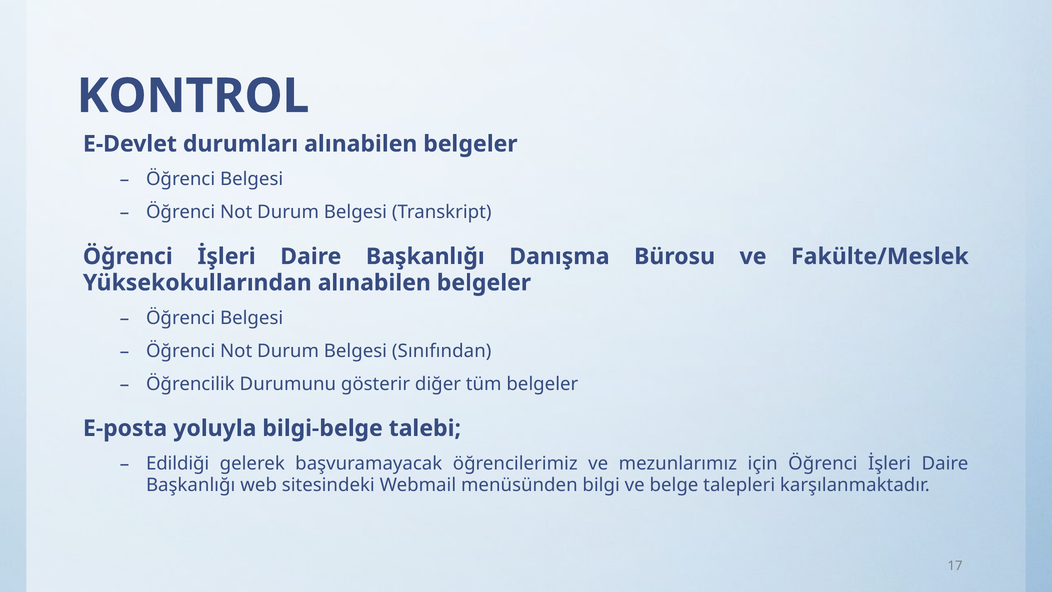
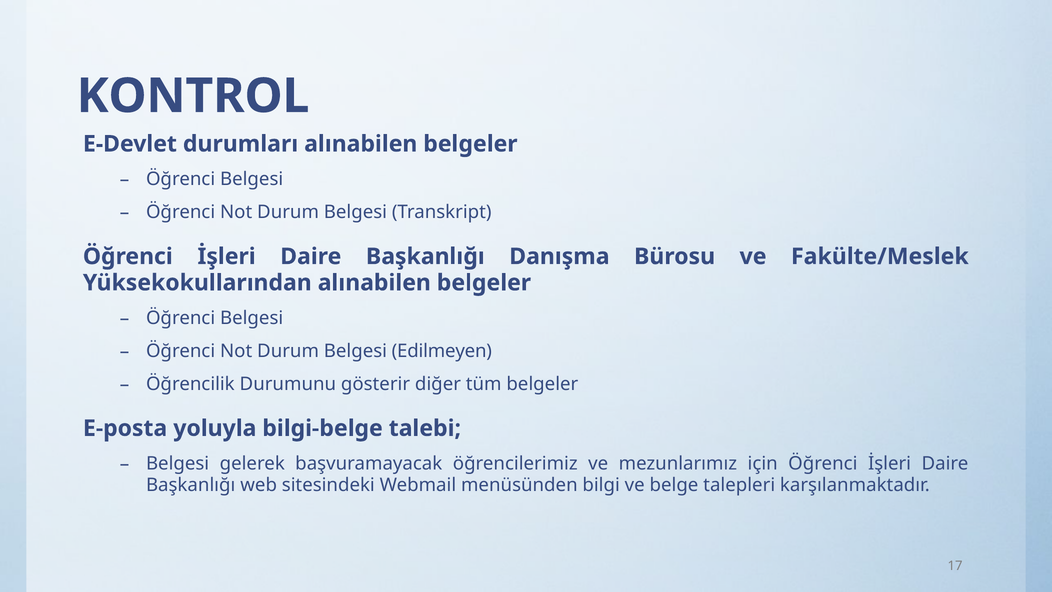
Sınıfından: Sınıfından -> Edilmeyen (442, 351)
Edildiği: Edildiği -> Belgesi (178, 464)
